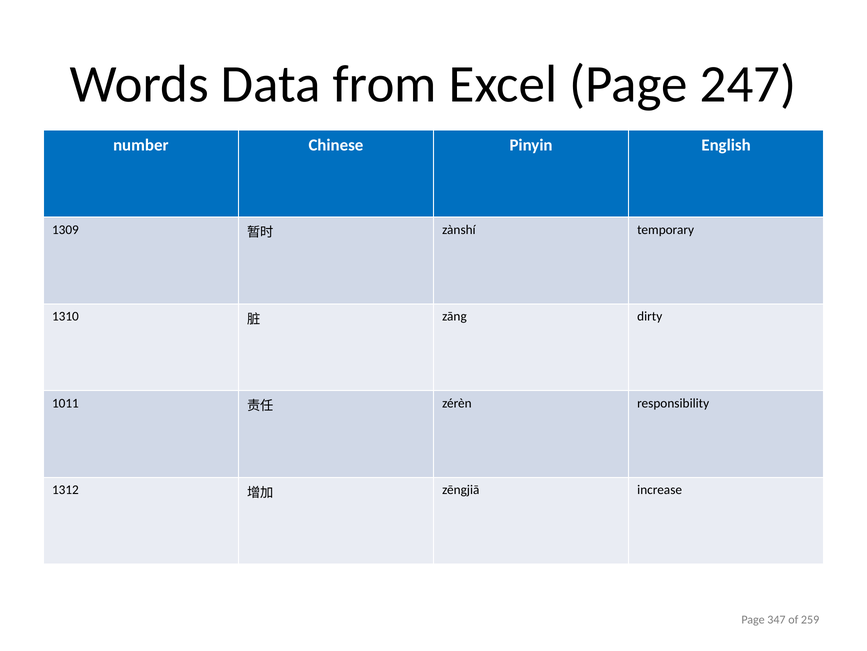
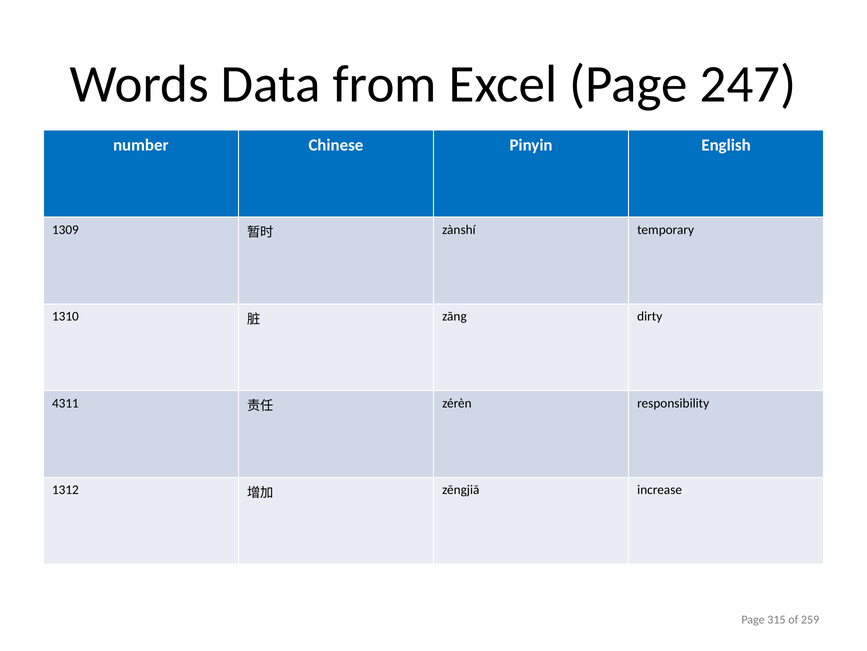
1011: 1011 -> 4311 (65, 403)
347: 347 -> 315 (776, 619)
